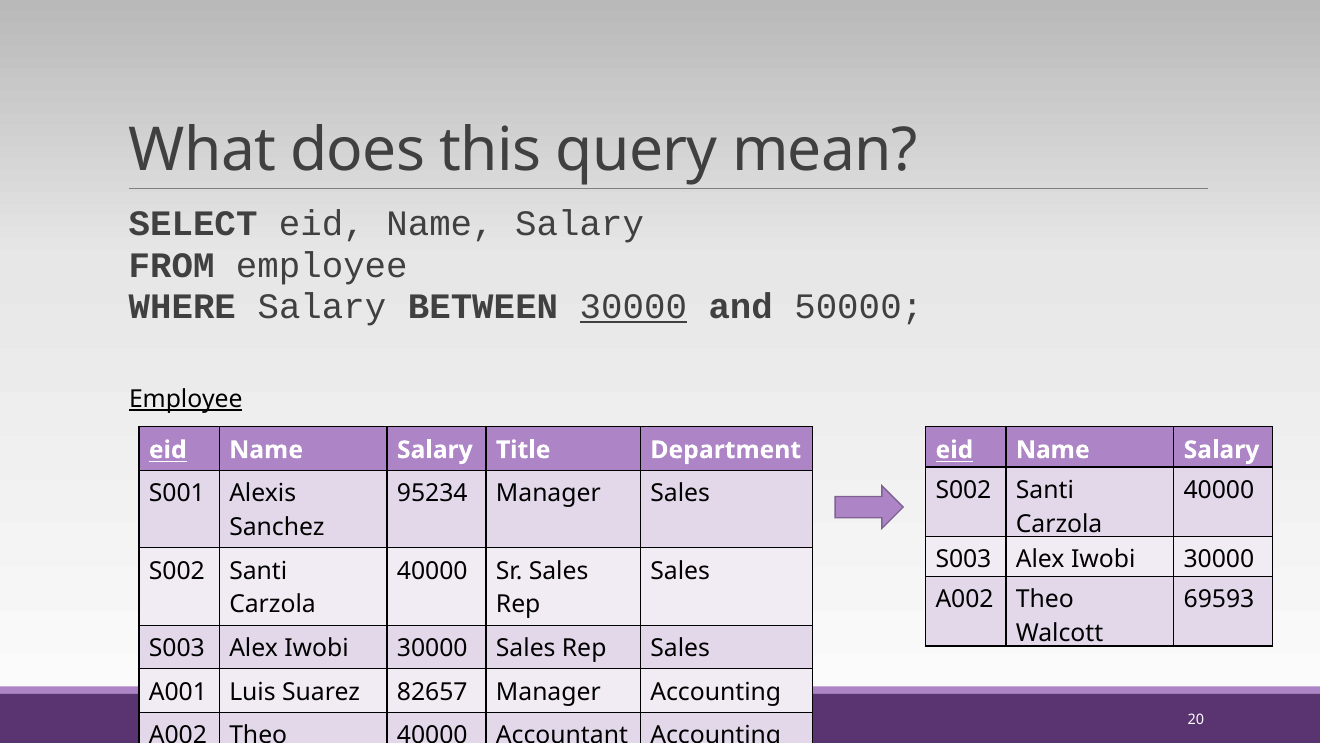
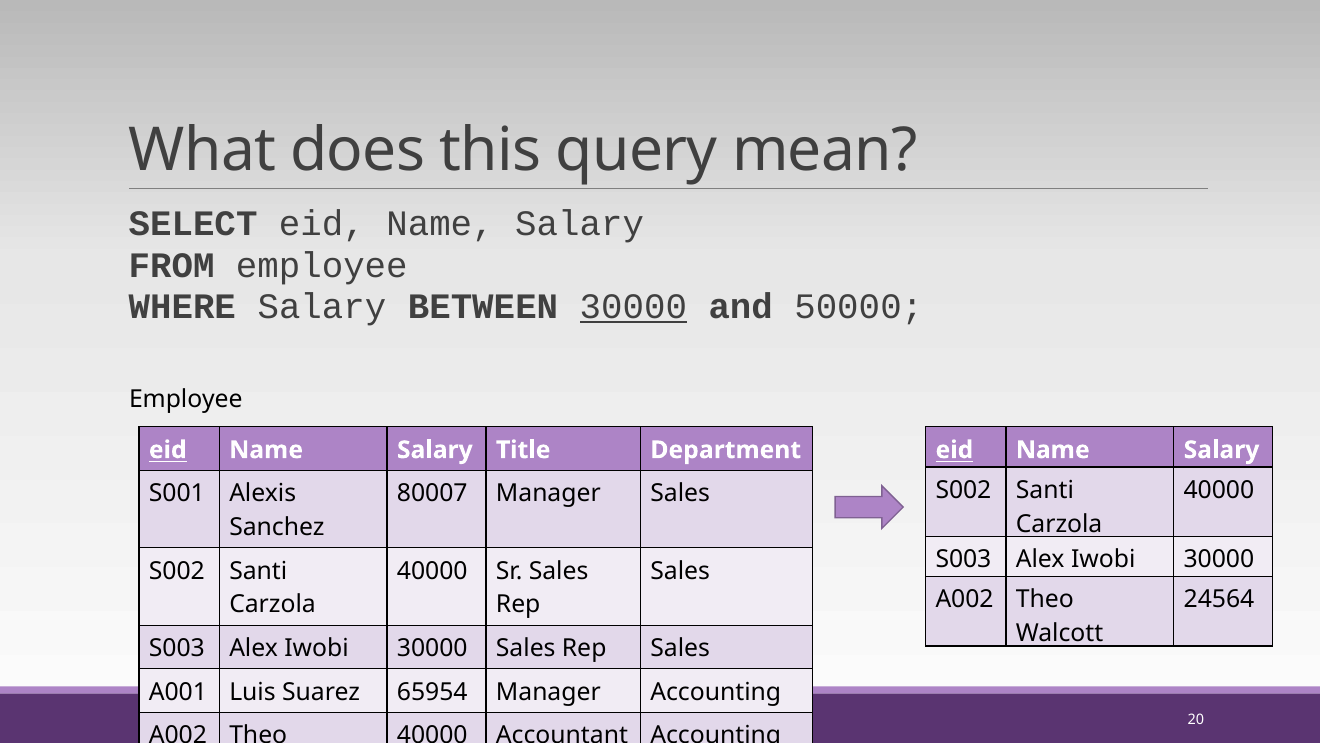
Employee underline: present -> none (186, 399)
95234: 95234 -> 80007 (432, 493)
69593: 69593 -> 24564 (1219, 599)
82657: 82657 -> 65954 (432, 691)
